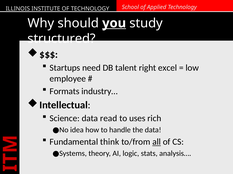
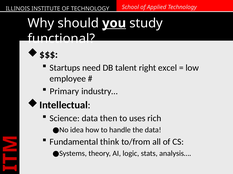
structured: structured -> functional (61, 39)
Formats: Formats -> Primary (64, 92)
read: read -> then (109, 119)
all underline: present -> none (157, 142)
